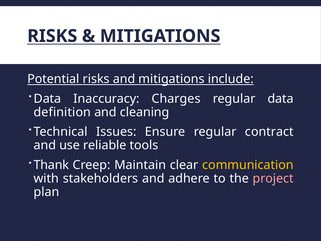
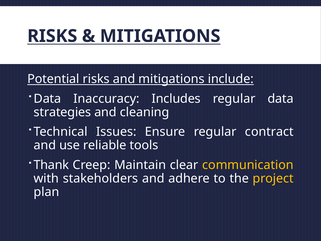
Charges: Charges -> Includes (176, 99)
definition: definition -> strategies (62, 112)
project colour: pink -> yellow (273, 178)
